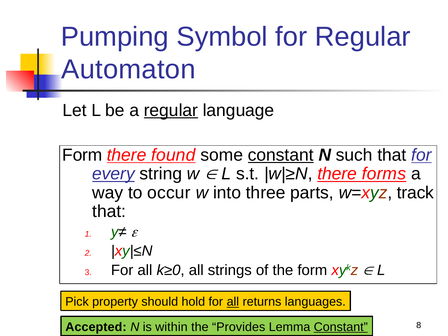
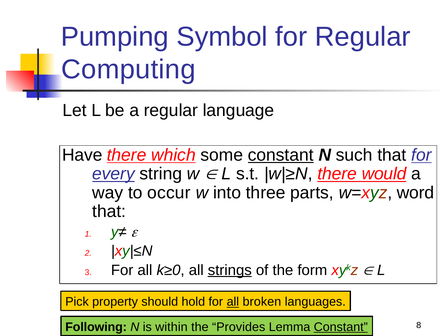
Automaton: Automaton -> Computing (128, 69)
regular underline: present -> none (171, 110)
Form: Form -> Have (82, 155)
found: found -> which (173, 155)
forms: forms -> would (384, 174)
track: track -> word (416, 193)
strings underline: none -> present (230, 270)
returns: returns -> broken (262, 302)
Accepted: Accepted -> Following (96, 327)
